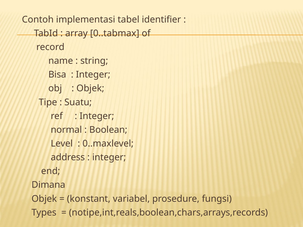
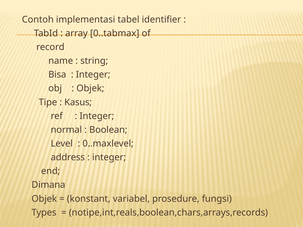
Suatu: Suatu -> Kasus (78, 102)
